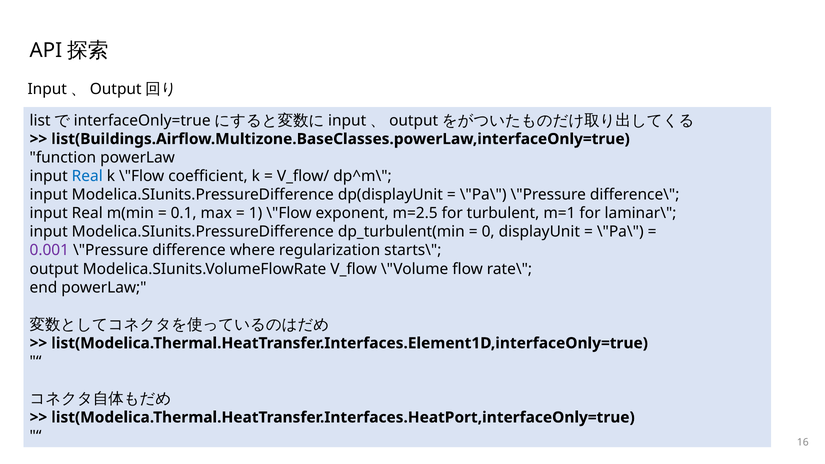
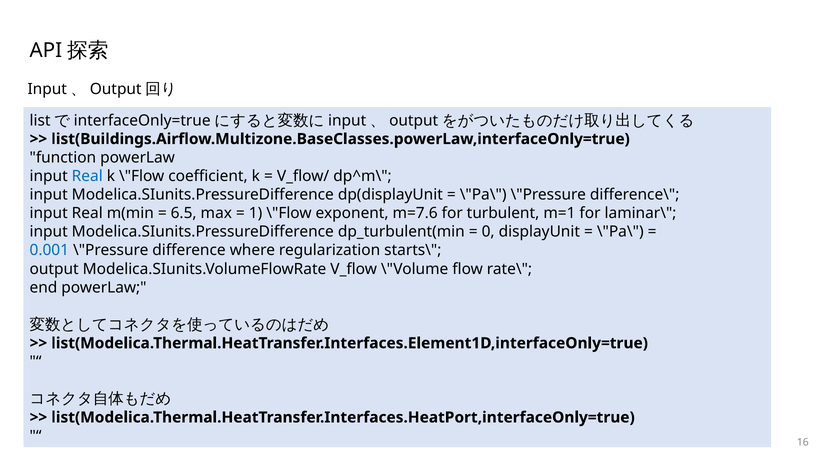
0.1: 0.1 -> 6.5 (184, 213)
m=2.5: m=2.5 -> m=7.6 (415, 213)
0.001 colour: purple -> blue (49, 250)
